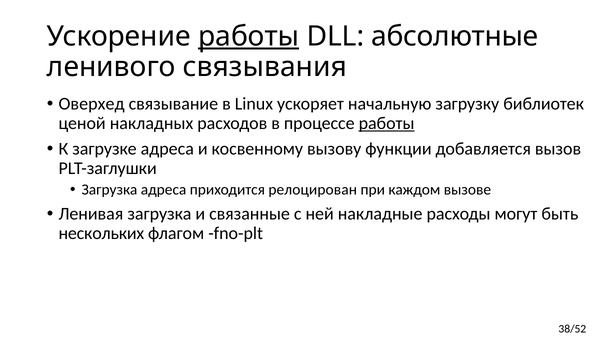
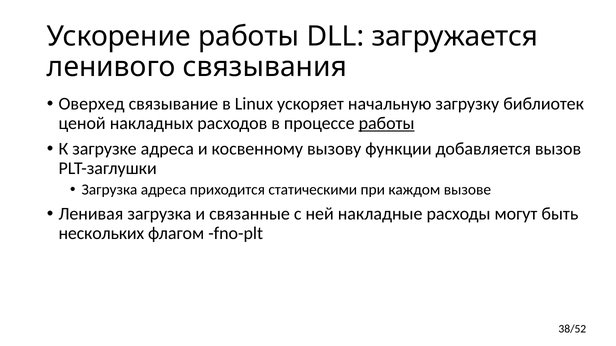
работы underline: present -> none (249, 37)
абсолютные: абсолютные -> загружается (455, 37)
релоцирован: релоцирован -> статическими (313, 190)
